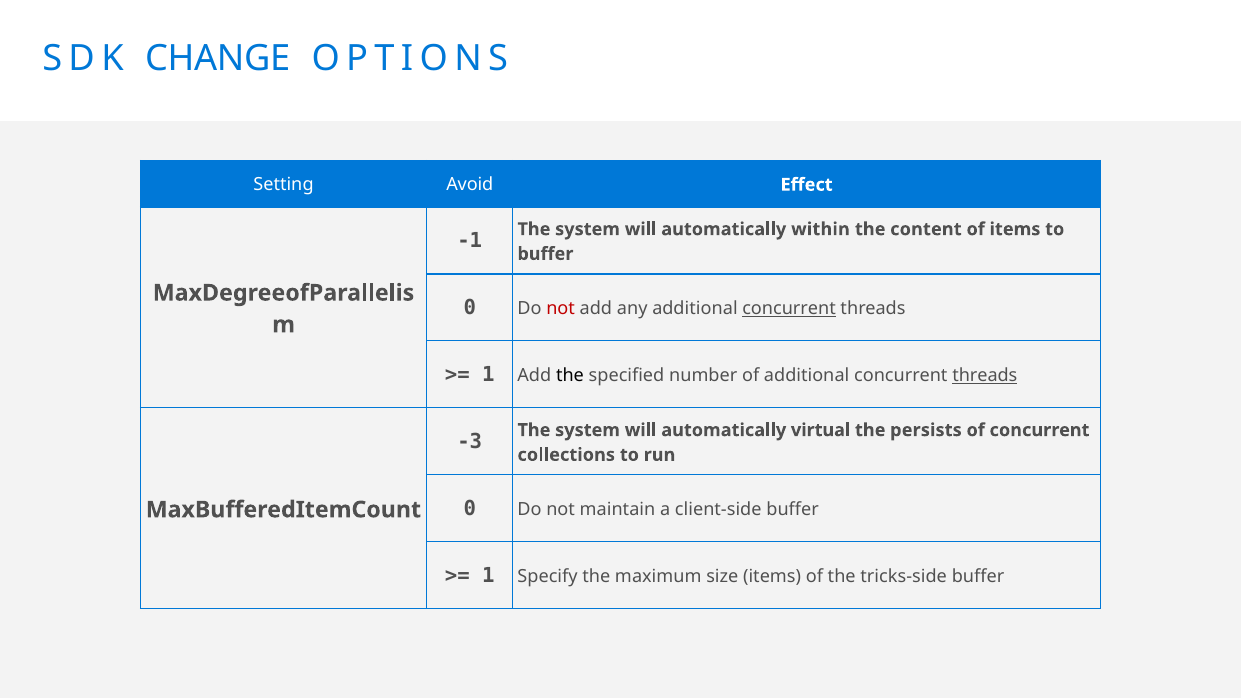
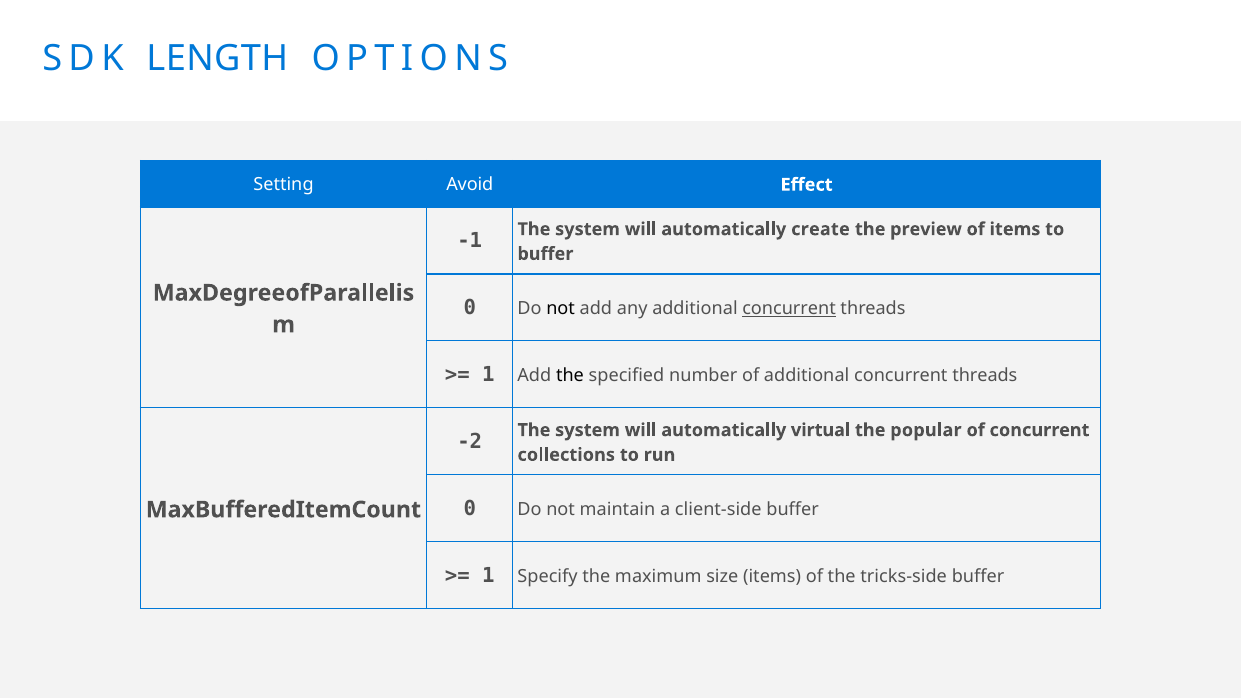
CHANGE: CHANGE -> LENGTH (217, 58)
within: within -> create (820, 229)
content: content -> preview (926, 229)
not colour: red -> black (561, 309)
threads underline: present -> none (985, 376)
-3: -3 -> -2 (470, 442)
persists: persists -> popular (926, 430)
